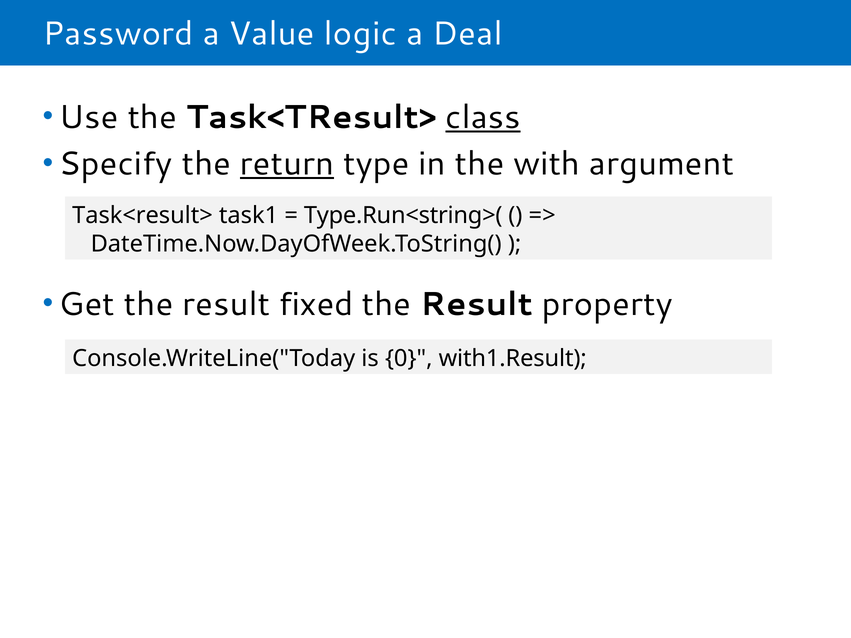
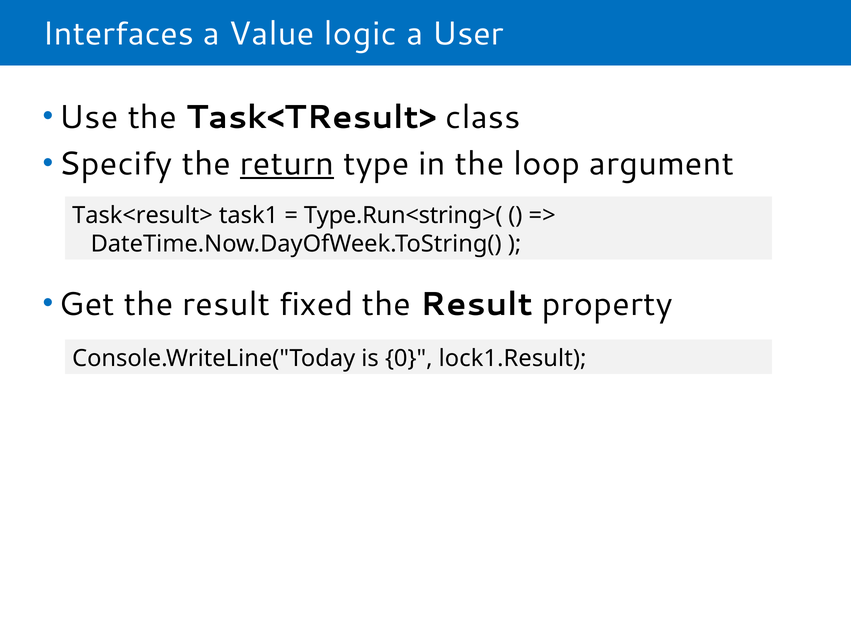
Password: Password -> Interfaces (118, 34)
Deal: Deal -> User (468, 34)
class underline: present -> none (483, 117)
with: with -> loop (547, 164)
with1.Result: with1.Result -> lock1.Result (513, 358)
